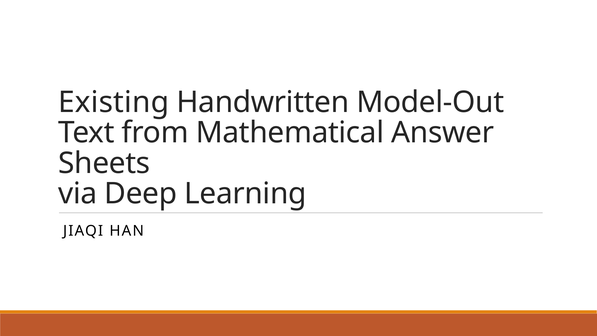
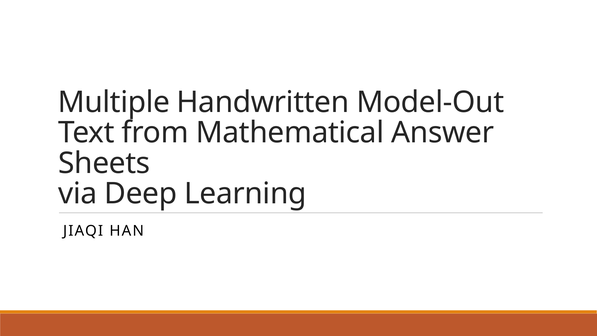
Existing: Existing -> Multiple (114, 102)
